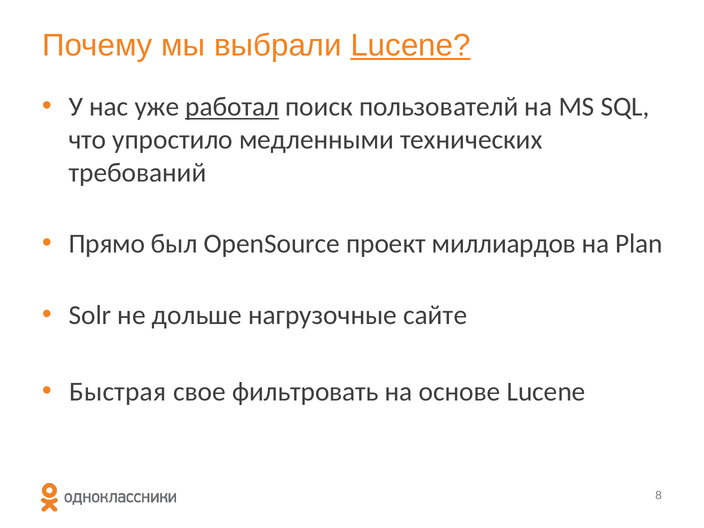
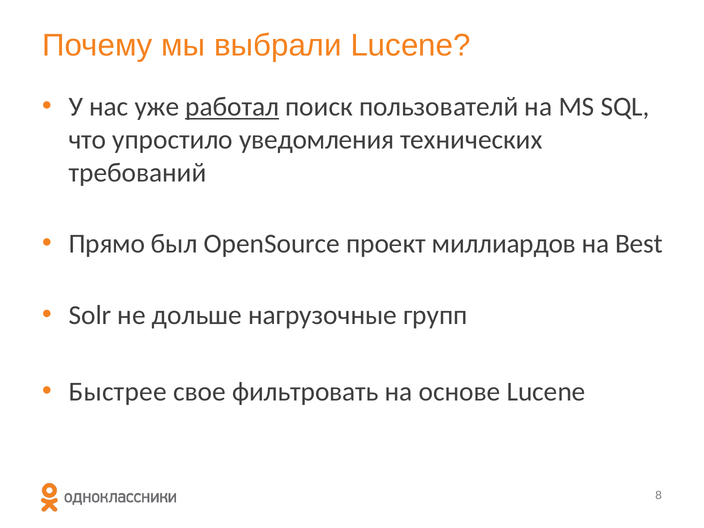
Lucene underline: present -> none (411, 46)
медленными: медленными -> уведомления (317, 140)
Plan: Plan -> Best (639, 244)
сайте: сайте -> групп (435, 315)
Быстрая: Быстрая -> Быстрее (118, 392)
